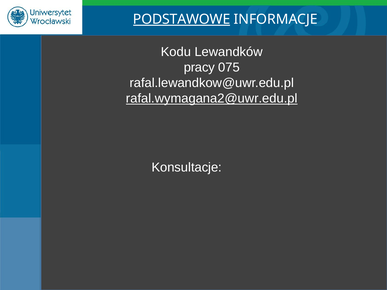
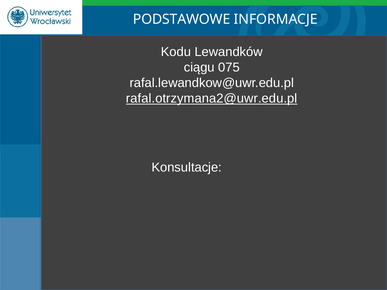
PODSTAWOWE underline: present -> none (182, 19)
pracy: pracy -> ciągu (199, 68)
rafal.wymagana2@uwr.edu.pl: rafal.wymagana2@uwr.edu.pl -> rafal.otrzymana2@uwr.edu.pl (212, 98)
